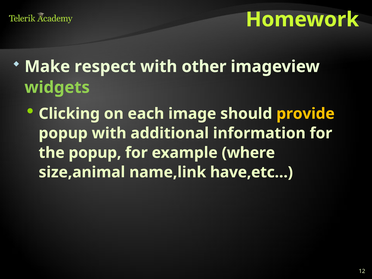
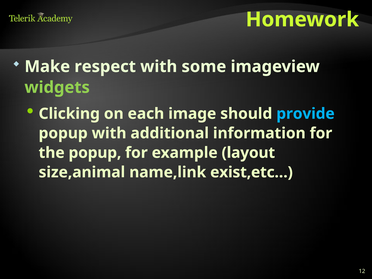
other: other -> some (204, 67)
provide colour: yellow -> light blue (305, 114)
where: where -> layout (248, 153)
have,etc…: have,etc… -> exist,etc… (251, 172)
